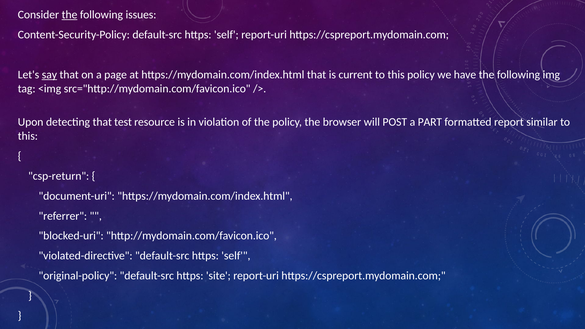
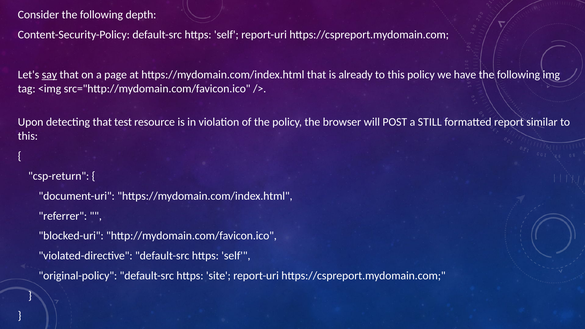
the underline: present -> none (70, 15)
issues: issues -> depth (141, 15)
current: current -> already (356, 75)
PART: PART -> STILL (430, 122)
